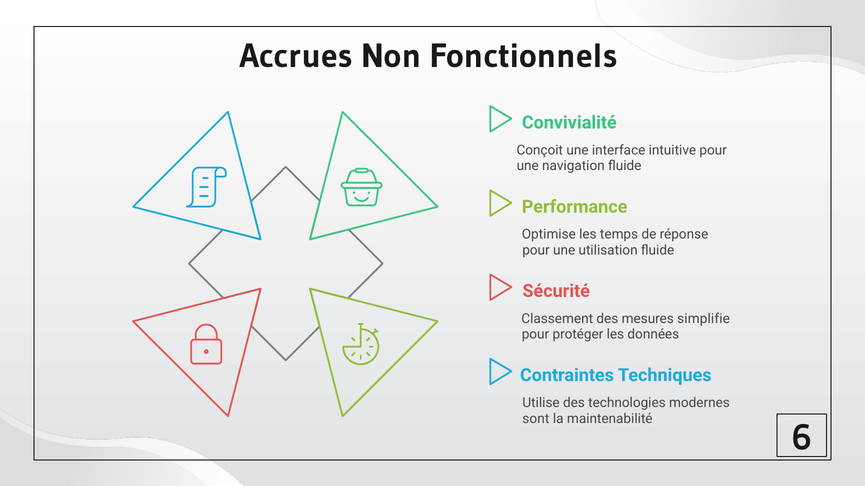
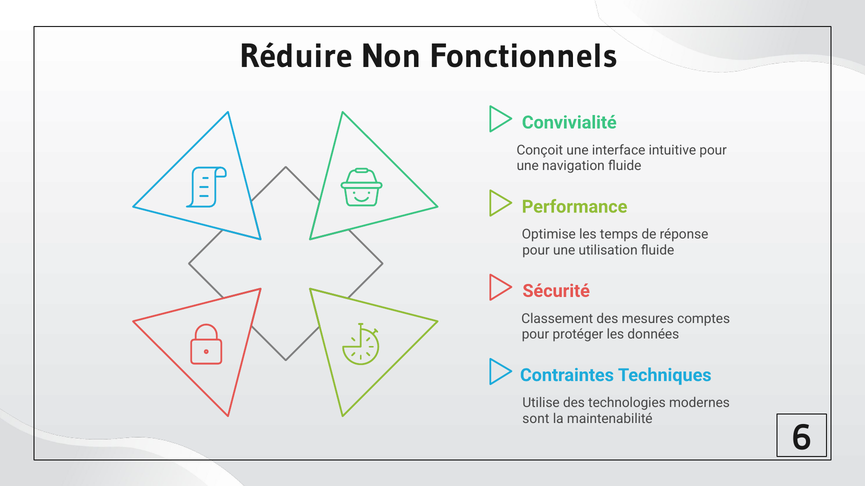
Accrues: Accrues -> Réduire (296, 56)
simplifie: simplifie -> comptes (704, 319)
